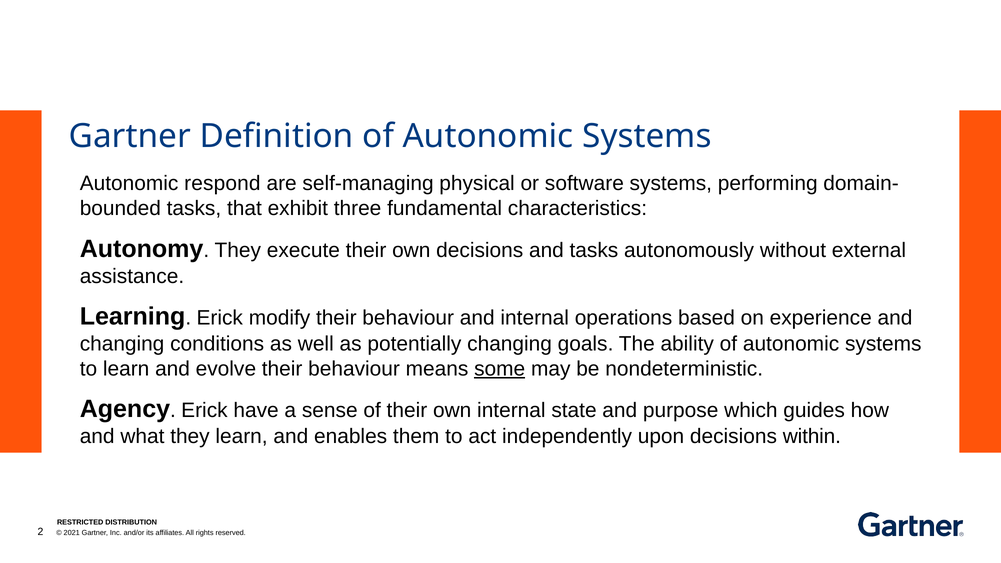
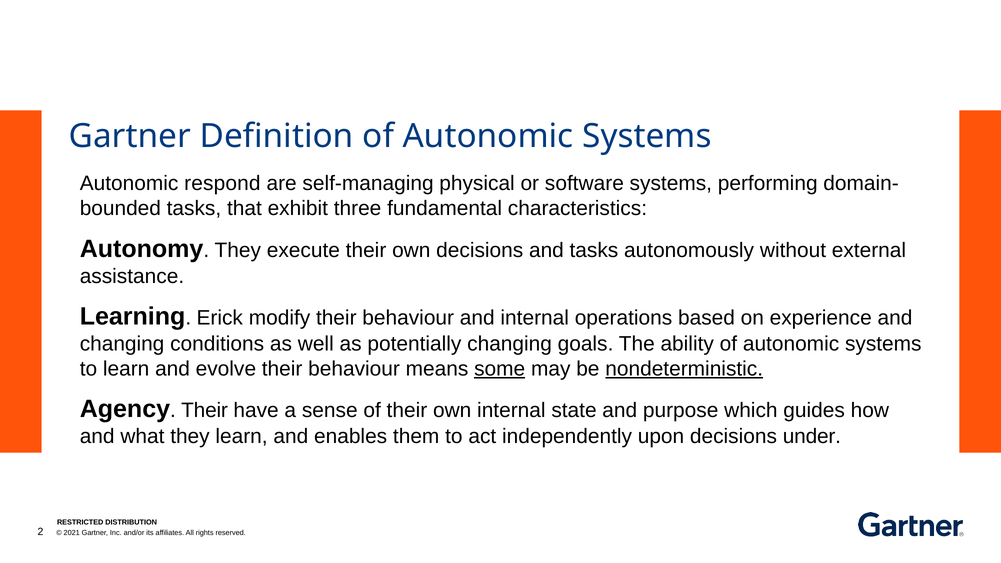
nondeterministic underline: none -> present (684, 369)
Erick: Erick -> Their (205, 410)
within: within -> under (812, 436)
